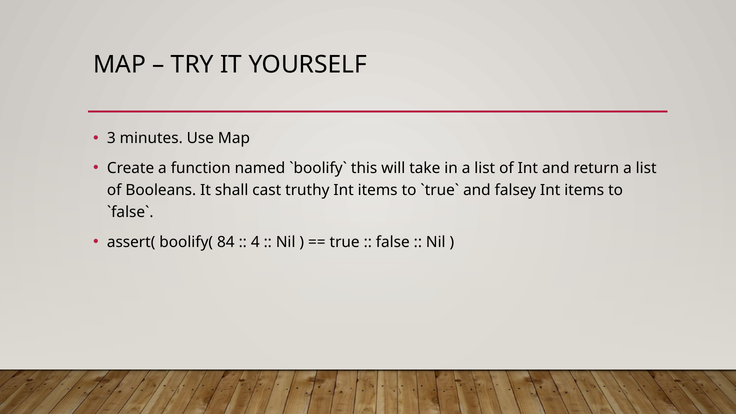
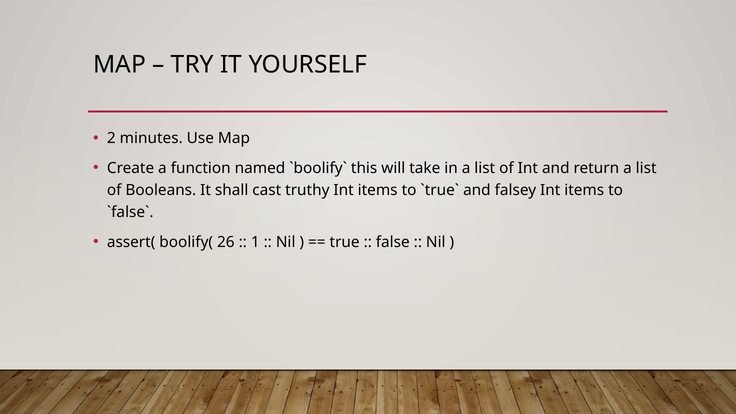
3: 3 -> 2 (111, 138)
84: 84 -> 26 (226, 242)
4: 4 -> 1 (255, 242)
